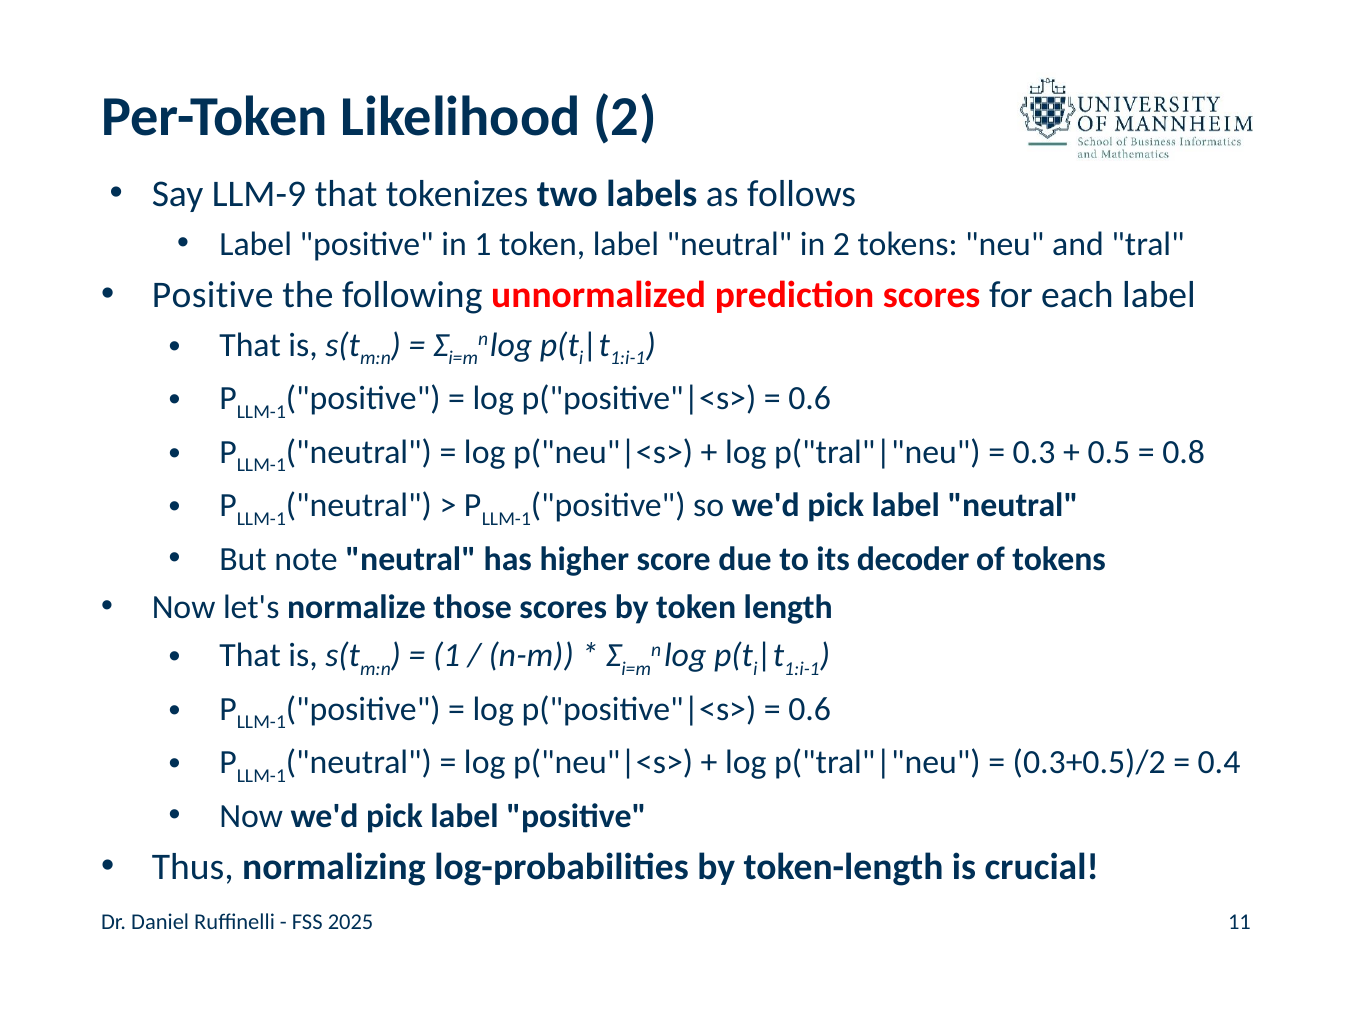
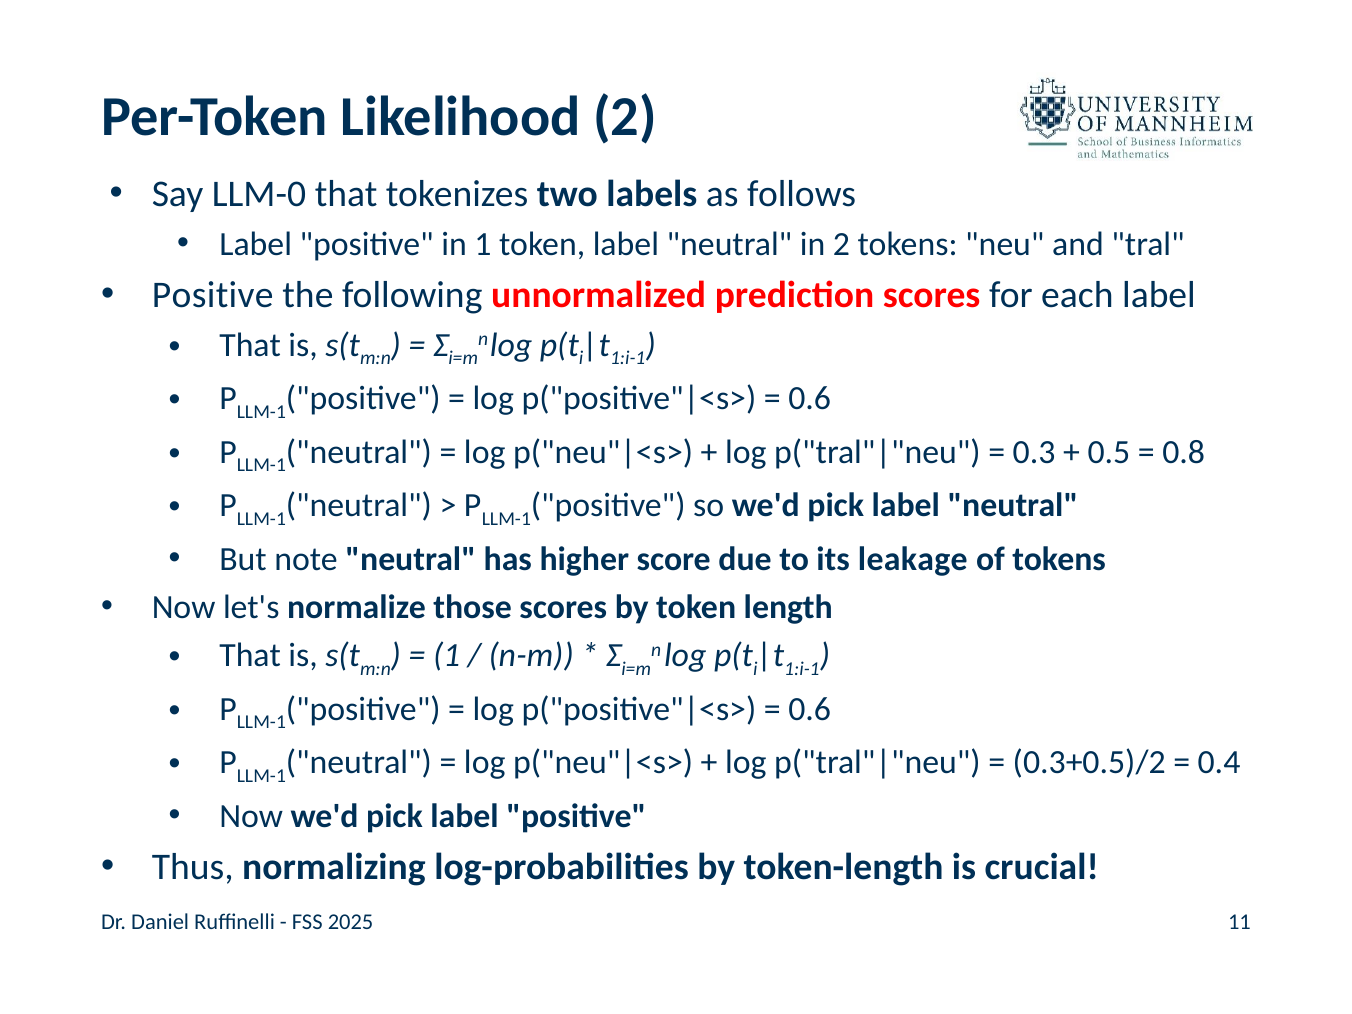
LLM-9: LLM-9 -> LLM-0 (259, 194)
decoder: decoder -> leakage (913, 559)
